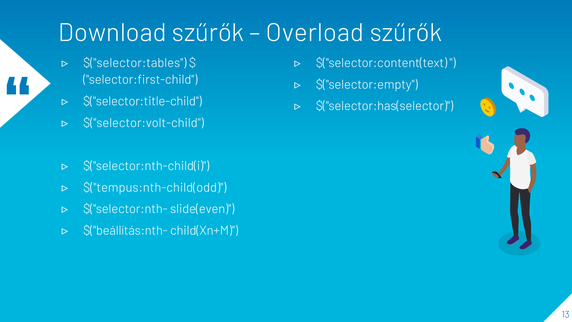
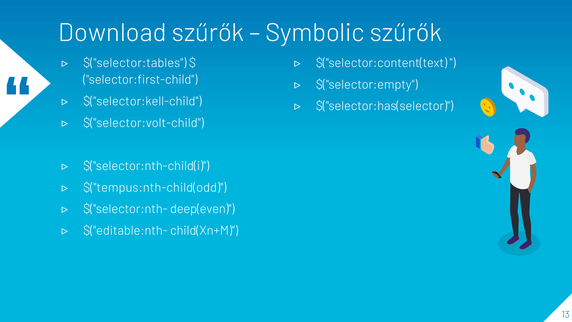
Overload: Overload -> Symbolic (315, 33)
$("selector:title-child: $("selector:title-child -> $("selector:kell-child (142, 101)
slide(even: slide(even -> deep(even (202, 209)
$("beállítás:nth-: $("beállítás:nth- -> $("editable:nth- (125, 230)
